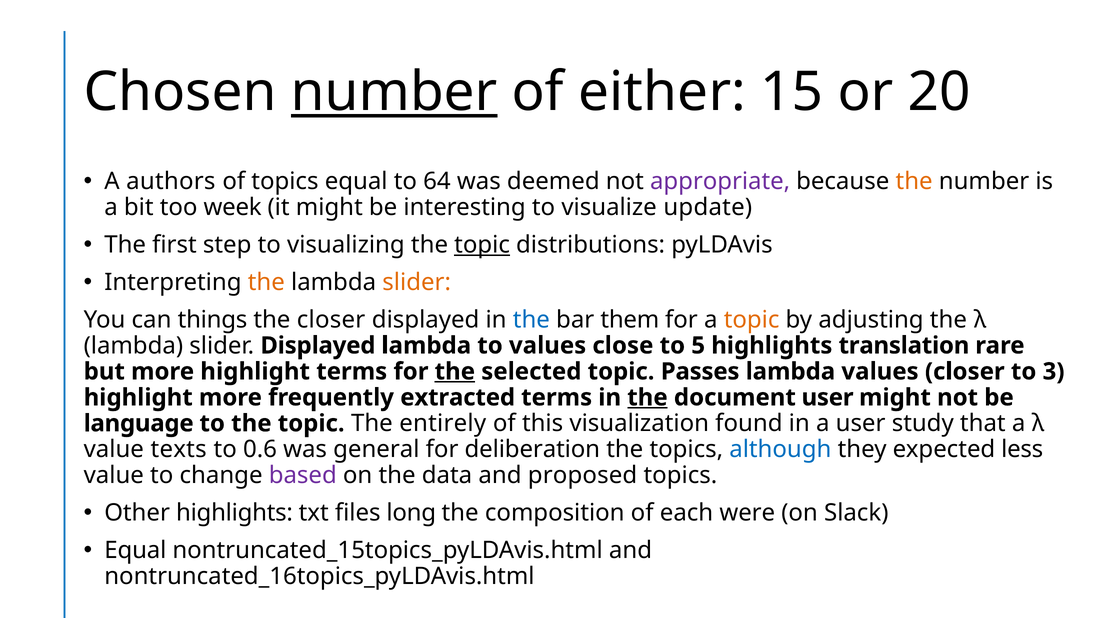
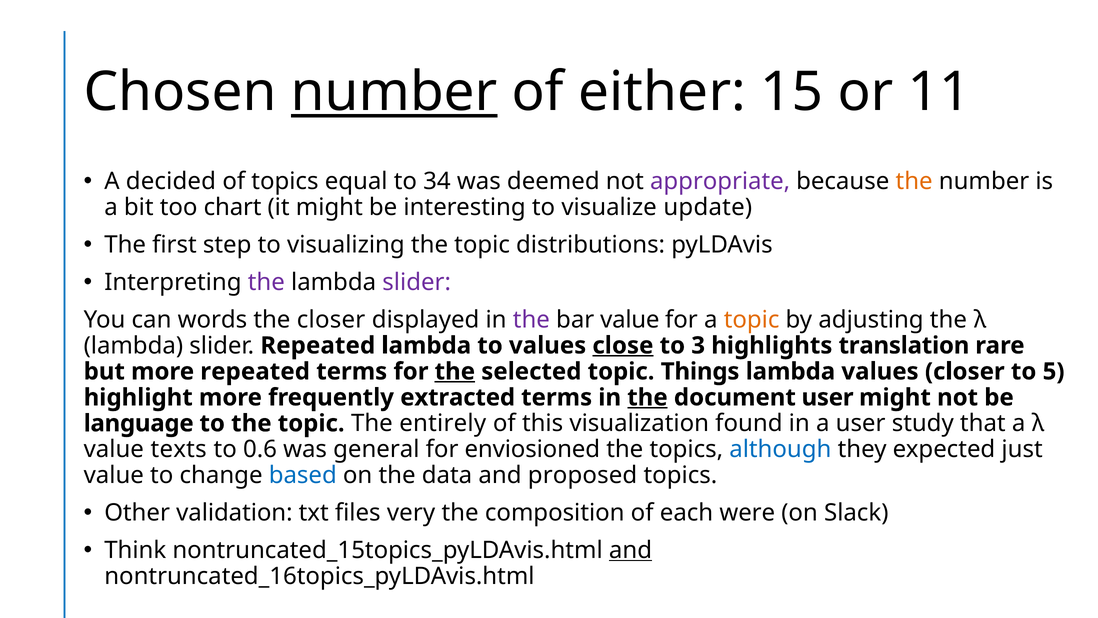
20: 20 -> 11 (939, 92)
authors: authors -> decided (171, 181)
64: 64 -> 34 (437, 181)
week: week -> chart (233, 207)
topic underline: present -> none (482, 245)
the colour: orange -> purple (266, 282)
slider colour: orange -> purple (417, 282)
things: things -> words (212, 319)
the colour: blue -> purple (531, 319)
bar them: them -> value (630, 319)
slider Displayed: Displayed -> Repeated (318, 345)
close underline: none -> present (623, 345)
5: 5 -> 3 (698, 345)
more highlight: highlight -> repeated (255, 371)
Passes: Passes -> Things (700, 371)
3: 3 -> 5 (1054, 371)
deliberation: deliberation -> enviosioned (532, 449)
less: less -> just (1022, 449)
based colour: purple -> blue (303, 475)
Other highlights: highlights -> validation (234, 512)
long: long -> very (411, 512)
Equal: Equal -> Think (135, 550)
and underline: none -> present (631, 550)
